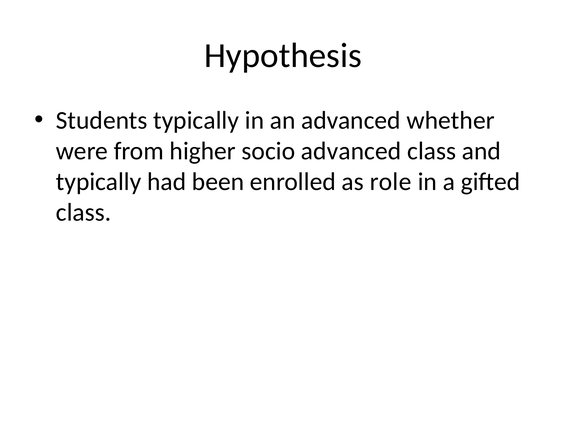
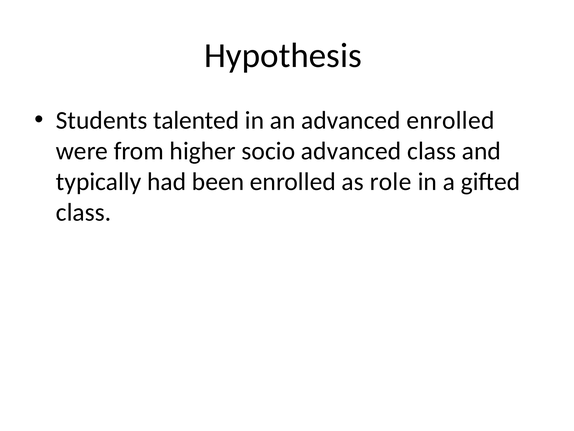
Students typically: typically -> talented (196, 120)
advanced whether: whether -> enrolled (450, 120)
